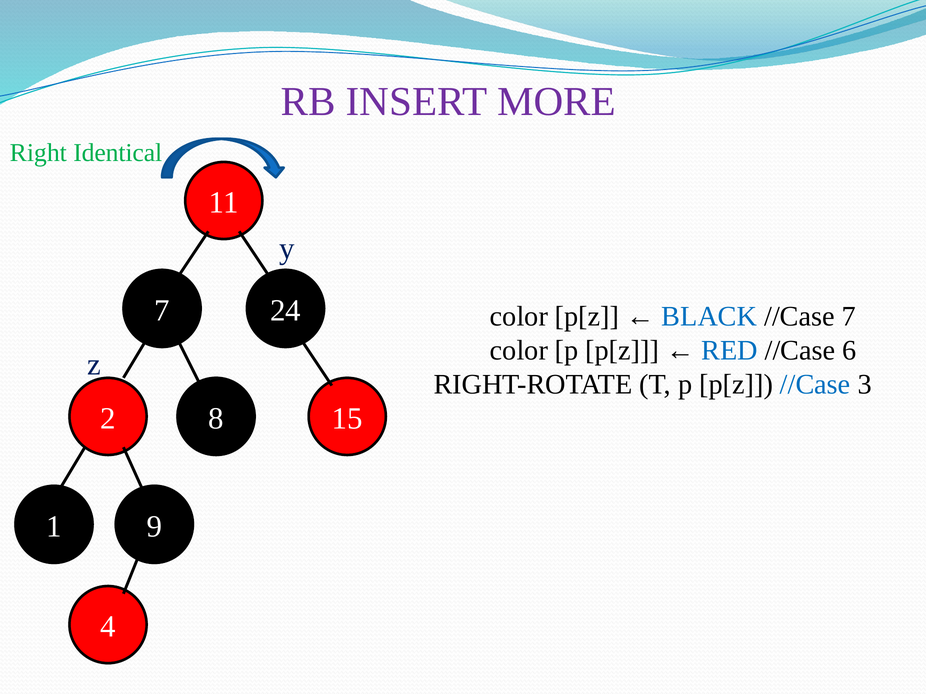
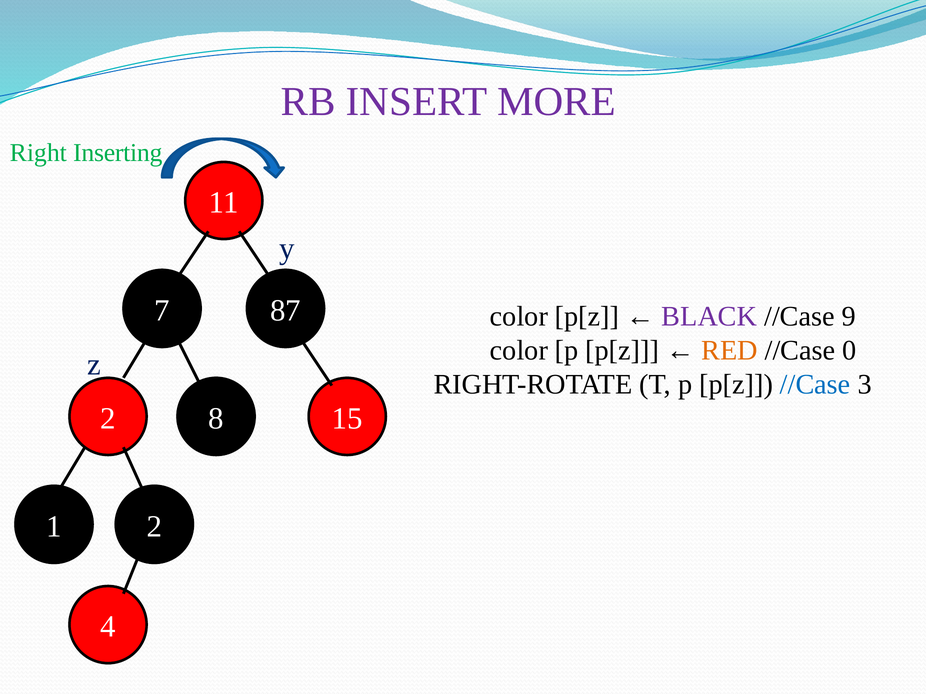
Identical: Identical -> Inserting (118, 153)
24: 24 -> 87 (285, 311)
BLACK colour: blue -> purple (709, 317)
//Case 7: 7 -> 9 (849, 317)
RED colour: blue -> orange (730, 351)
6: 6 -> 0 (849, 351)
1 9: 9 -> 2 (154, 527)
